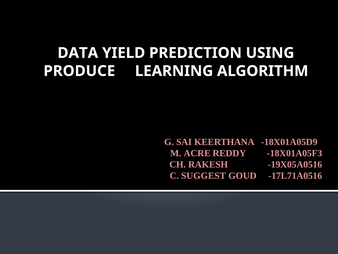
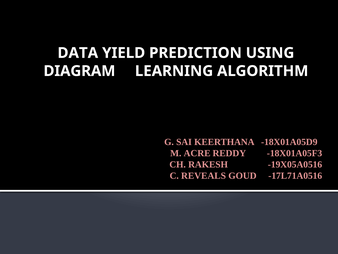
PRODUCE: PRODUCE -> DIAGRAM (79, 71)
SUGGEST: SUGGEST -> REVEALS (204, 175)
